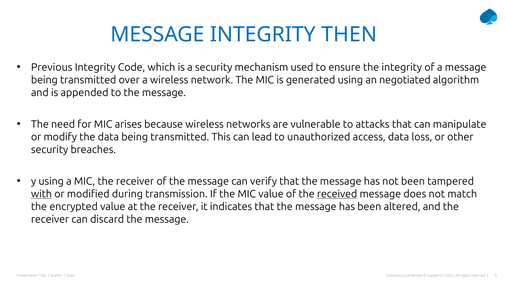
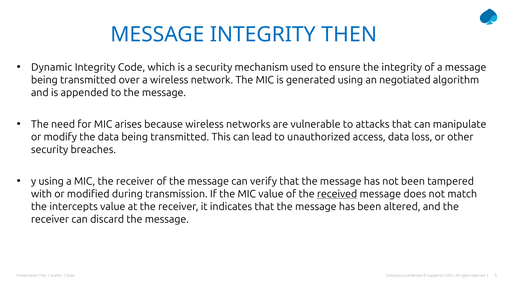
Previous: Previous -> Dynamic (52, 67)
with underline: present -> none (41, 194)
encrypted: encrypted -> intercepts (74, 206)
